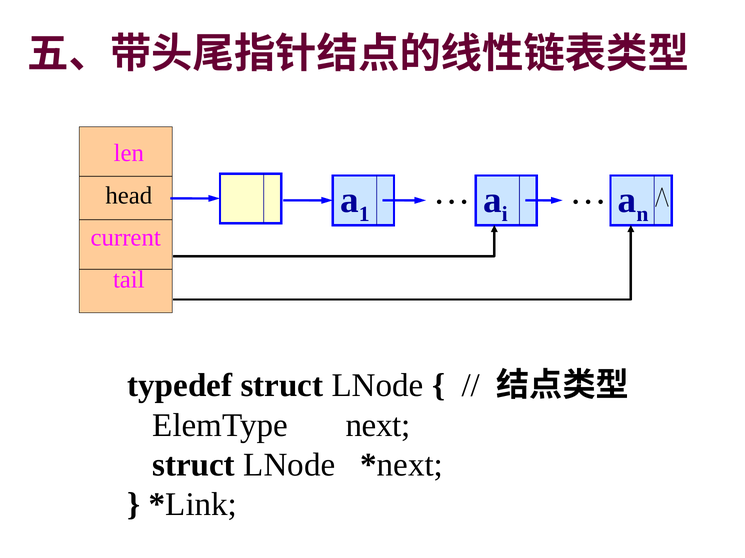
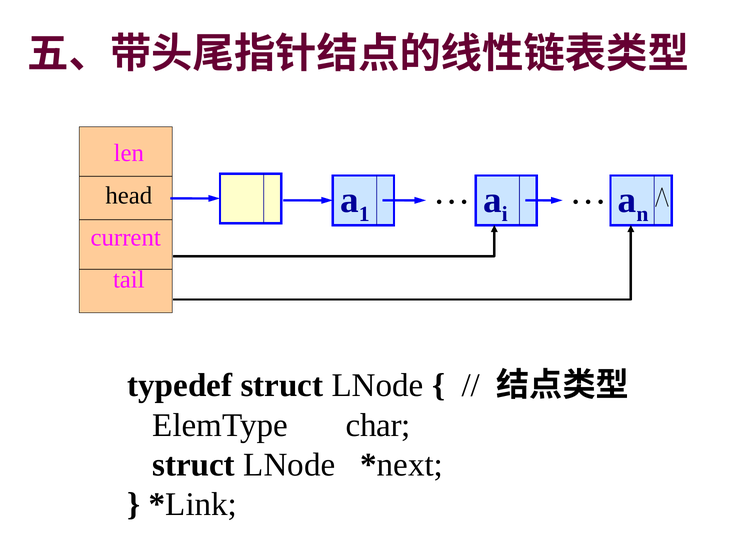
next: next -> char (378, 426)
